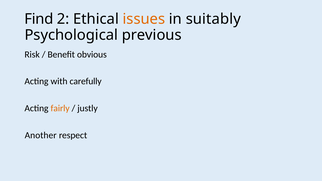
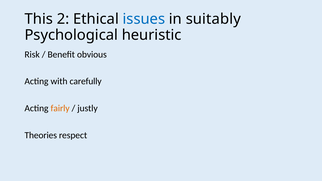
Find: Find -> This (39, 19)
issues colour: orange -> blue (144, 19)
previous: previous -> heuristic (152, 35)
Another: Another -> Theories (41, 135)
